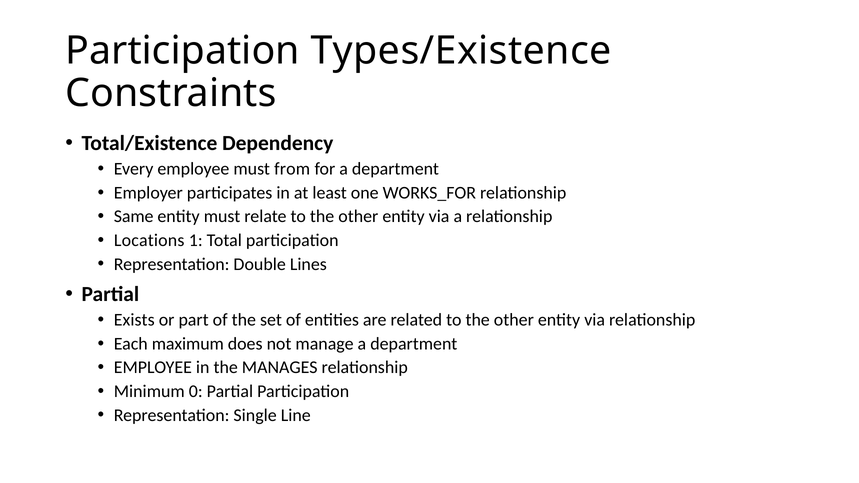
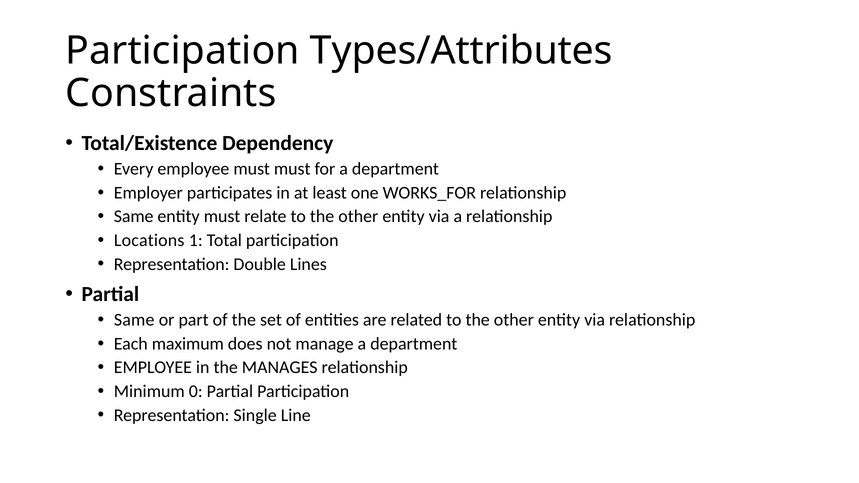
Types/Existence: Types/Existence -> Types/Attributes (461, 51)
must from: from -> must (292, 169)
Exists: Exists -> Same (134, 320)
